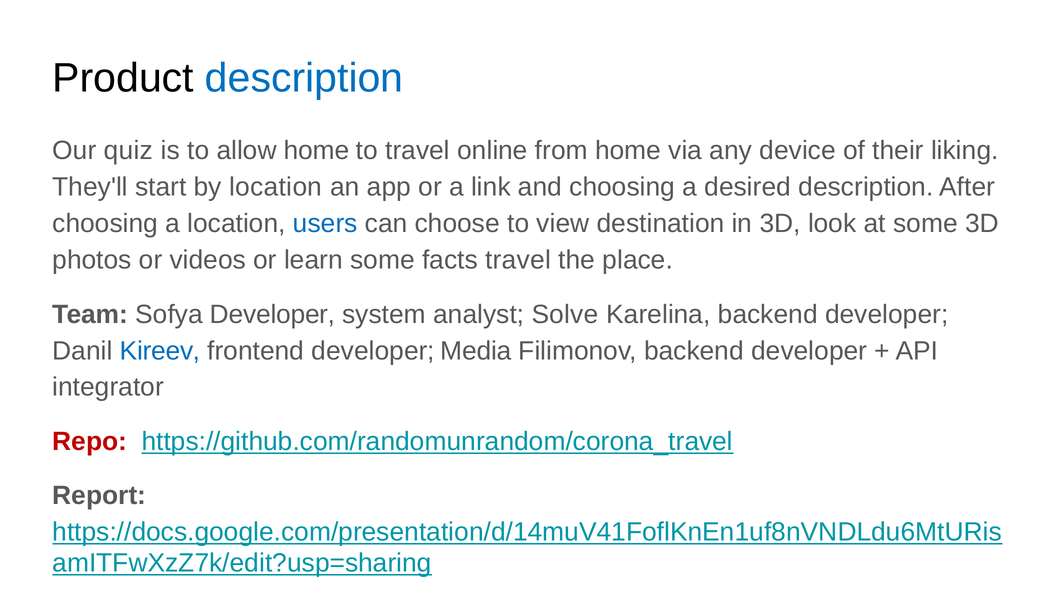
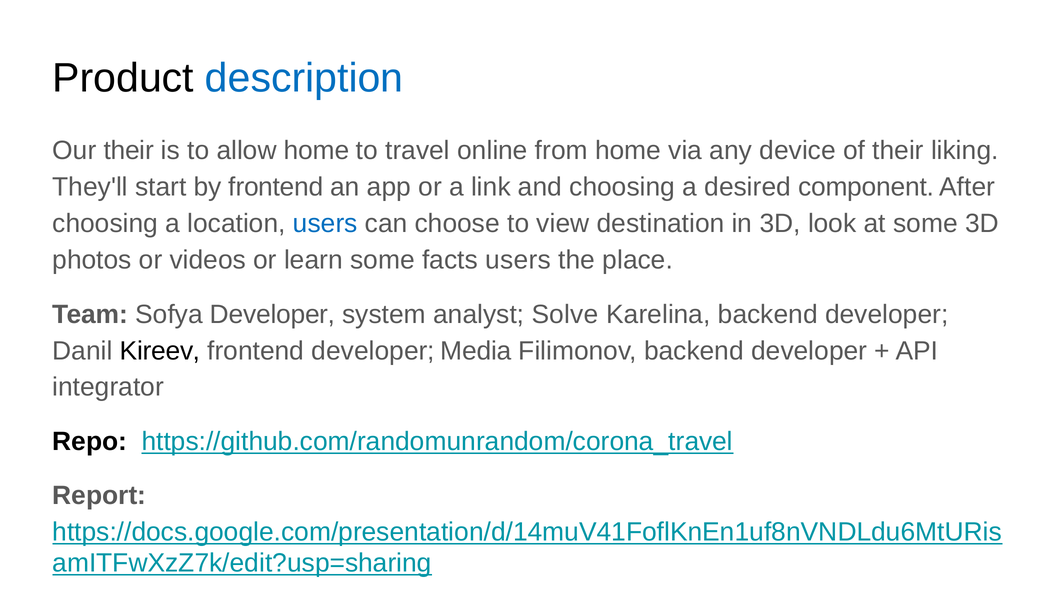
Our quiz: quiz -> their (129, 151)
by location: location -> frontend (276, 187)
desired description: description -> component (866, 187)
facts travel: travel -> users (518, 260)
Kireev colour: blue -> black (160, 351)
Repo colour: red -> black (90, 441)
